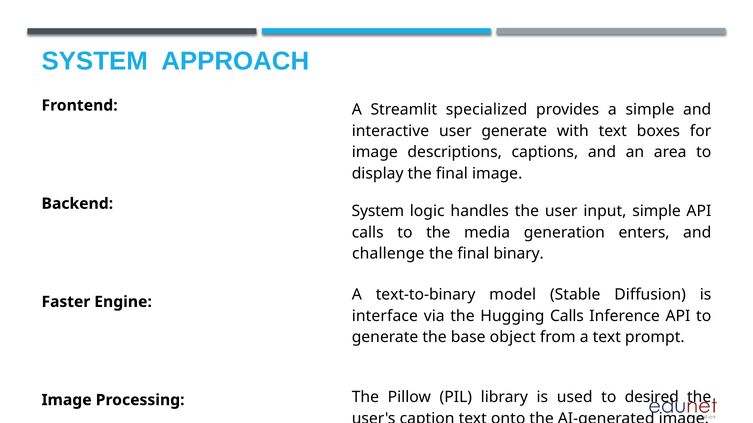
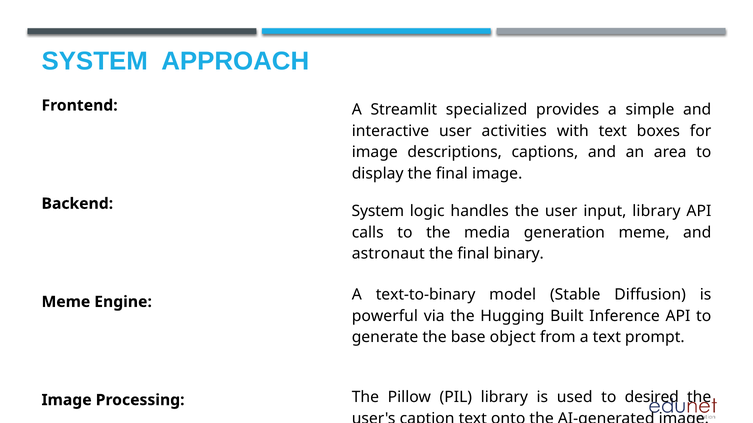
user generate: generate -> activities (514, 131)
input simple: simple -> library (656, 211)
generation enters: enters -> meme (644, 233)
challenge: challenge -> astronaut (388, 254)
Faster: Faster -> Meme (66, 302)
interface: interface -> powerful (385, 316)
Hugging Calls: Calls -> Built (567, 316)
